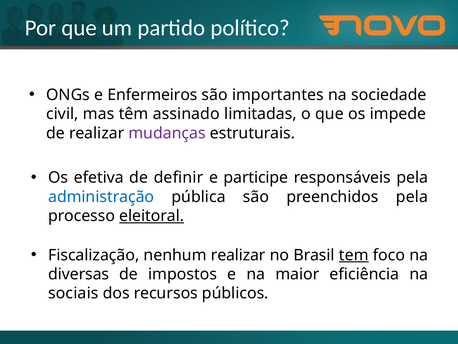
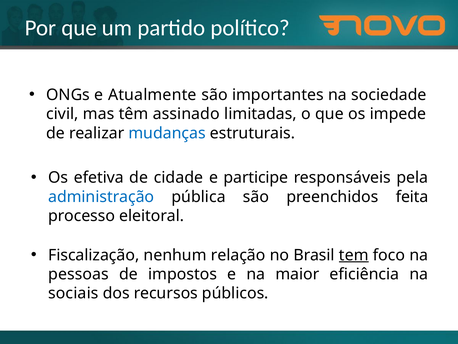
Enfermeiros: Enfermeiros -> Atualmente (152, 95)
mudanças colour: purple -> blue (167, 133)
definir: definir -> cidade (179, 177)
preenchidos pela: pela -> feita (412, 197)
eleitoral underline: present -> none (152, 216)
nenhum realizar: realizar -> relação (238, 255)
diversas: diversas -> pessoas (79, 274)
